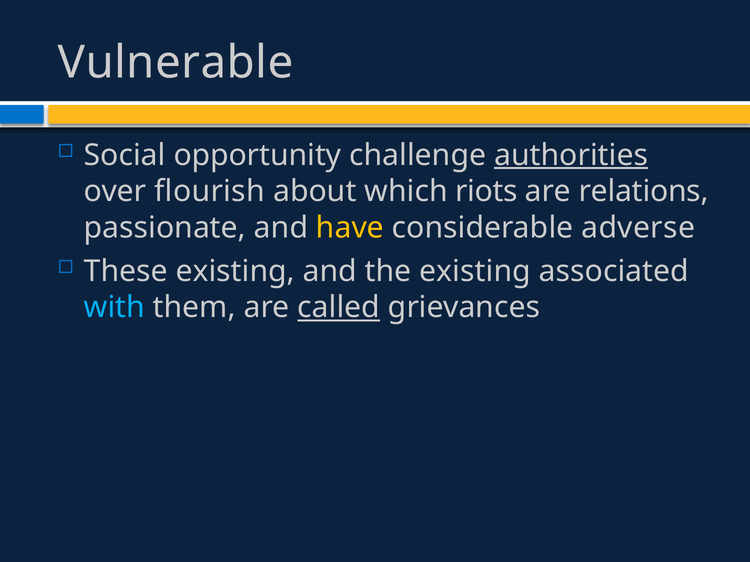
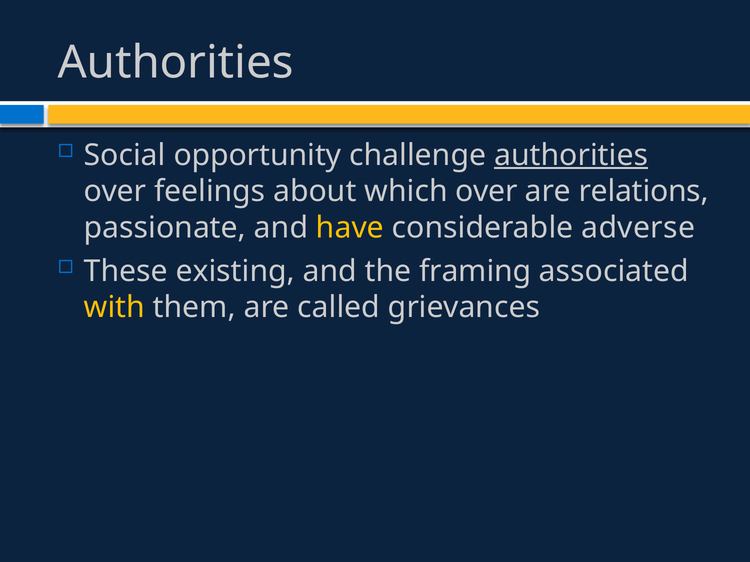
Vulnerable: Vulnerable -> Authorities (176, 63)
flourish: flourish -> feelings (210, 191)
which riots: riots -> over (487, 191)
the existing: existing -> framing (475, 271)
with colour: light blue -> yellow (114, 308)
called underline: present -> none (339, 308)
